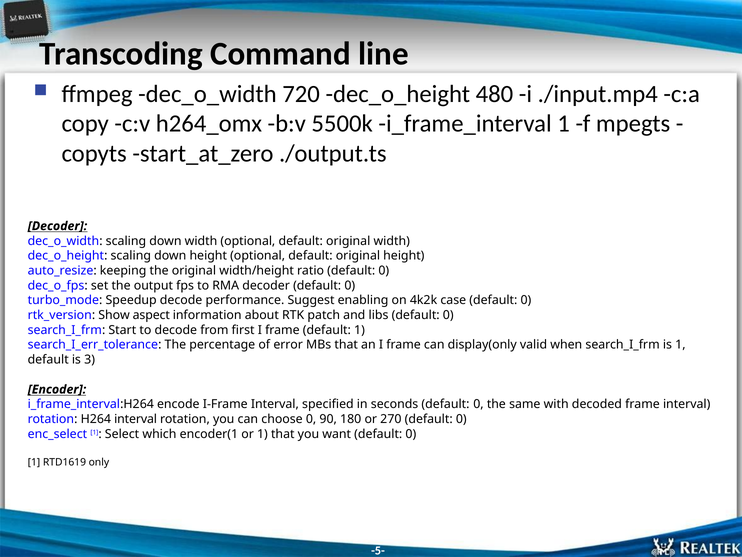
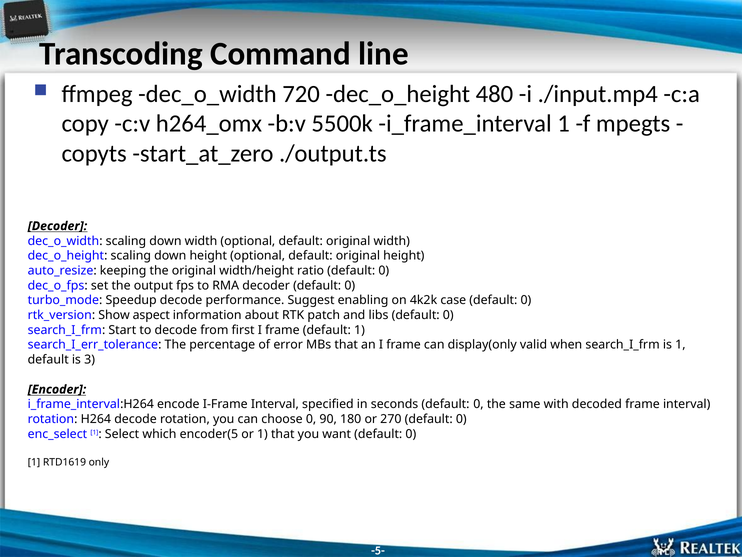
H264 interval: interval -> decode (136, 419)
encoder(1: encoder(1 -> encoder(5 (209, 434)
